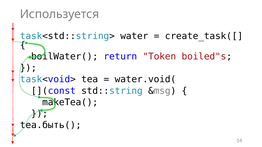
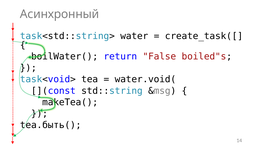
Используется: Используется -> Асинхронный (60, 14)
Token: Token -> False (159, 57)
